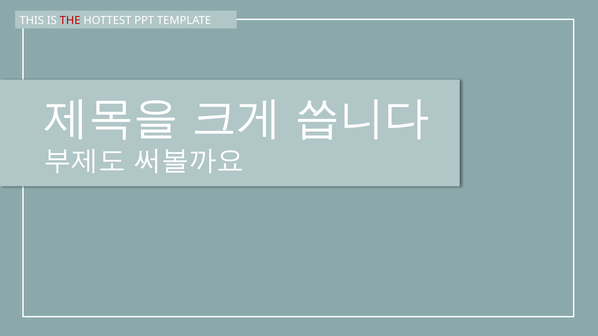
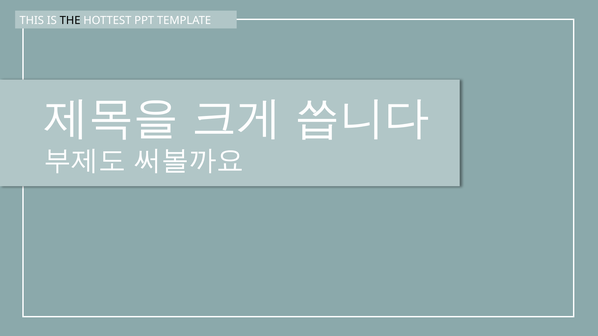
THE colour: red -> black (70, 20)
